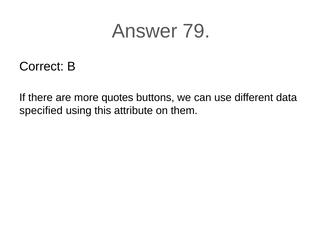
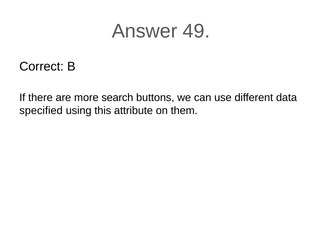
79: 79 -> 49 (196, 31)
quotes: quotes -> search (117, 97)
